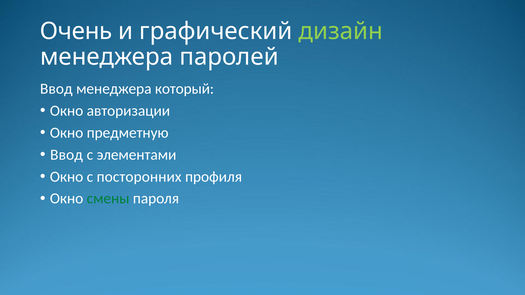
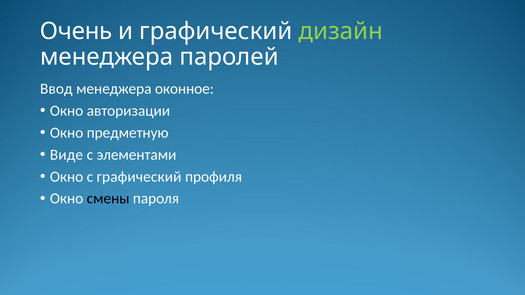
который: который -> оконное (184, 89)
Ввод: Ввод -> Виде (66, 155)
с посторонних: посторонних -> графический (139, 177)
смены colour: green -> black (108, 199)
